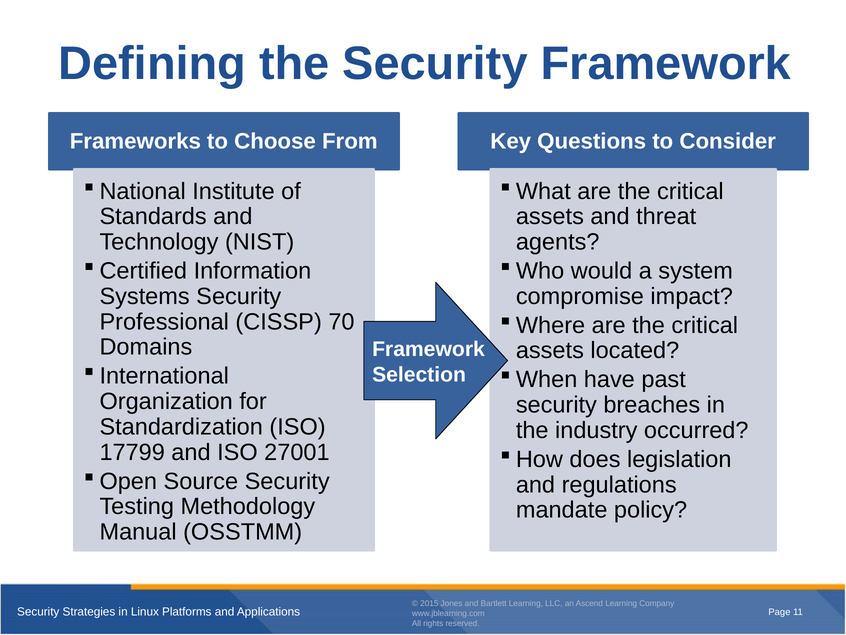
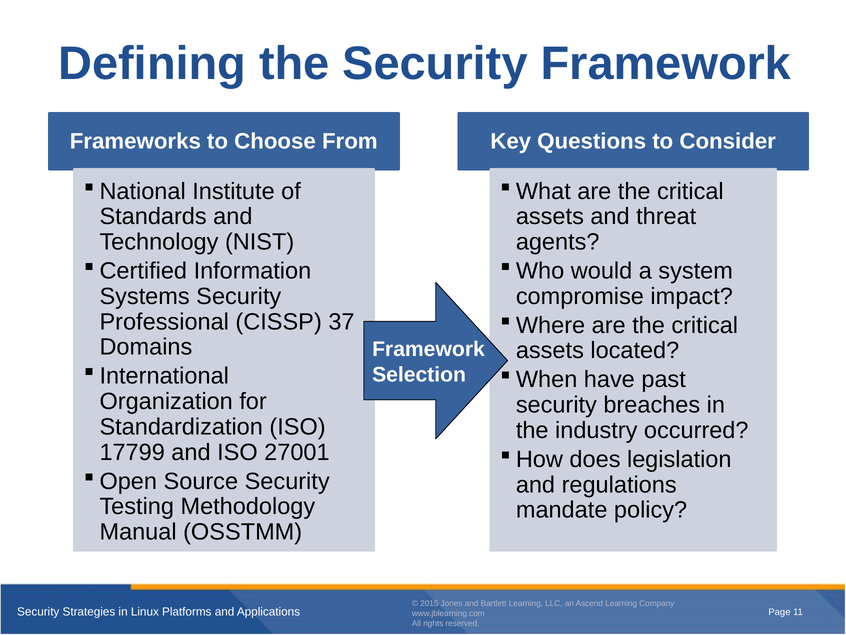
70: 70 -> 37 (341, 322)
